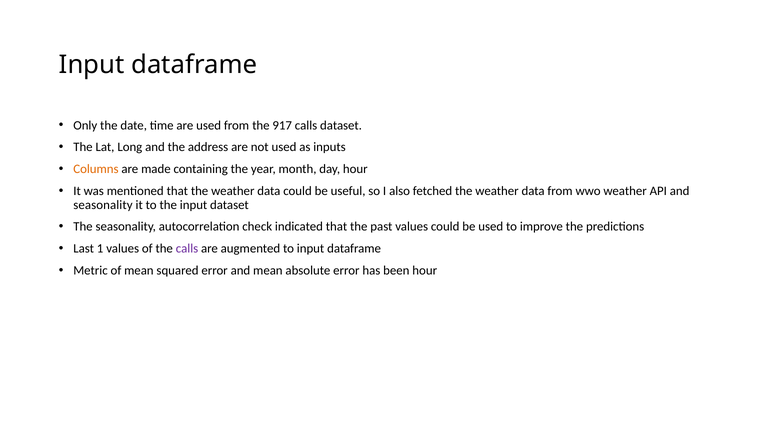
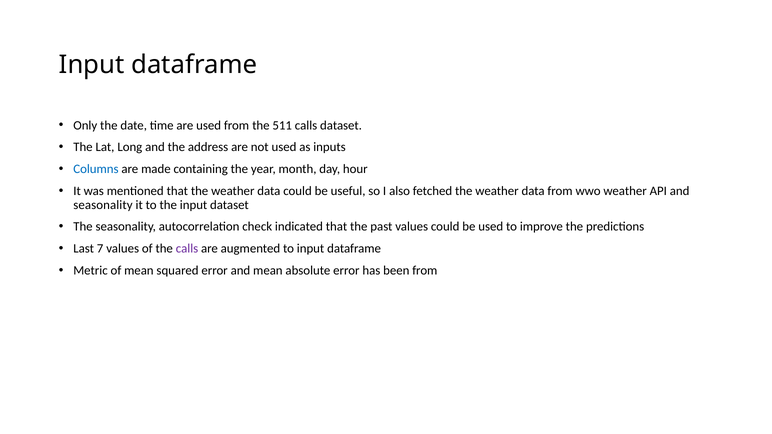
917: 917 -> 511 (282, 125)
Columns colour: orange -> blue (96, 169)
1: 1 -> 7 (100, 249)
been hour: hour -> from (425, 271)
